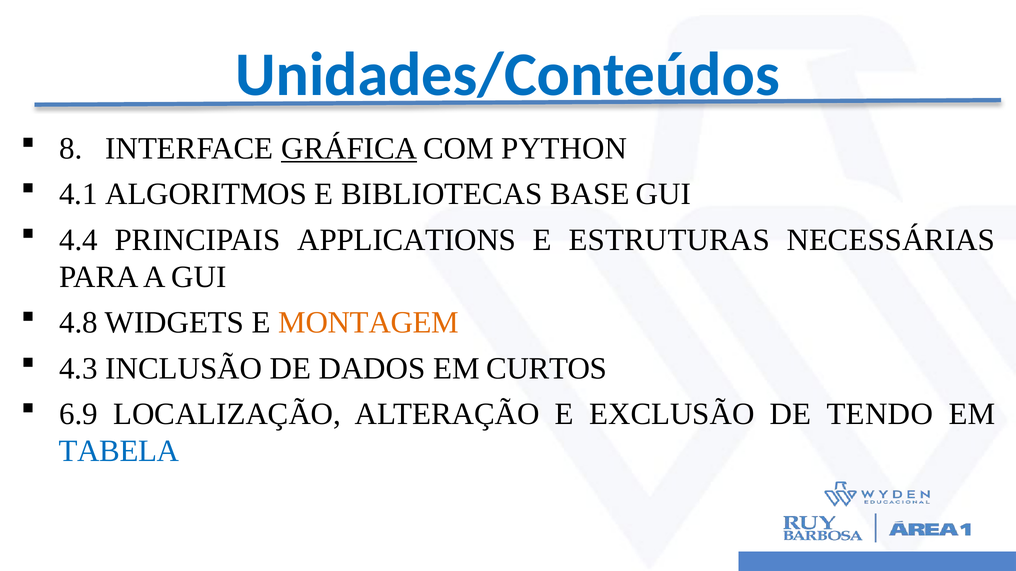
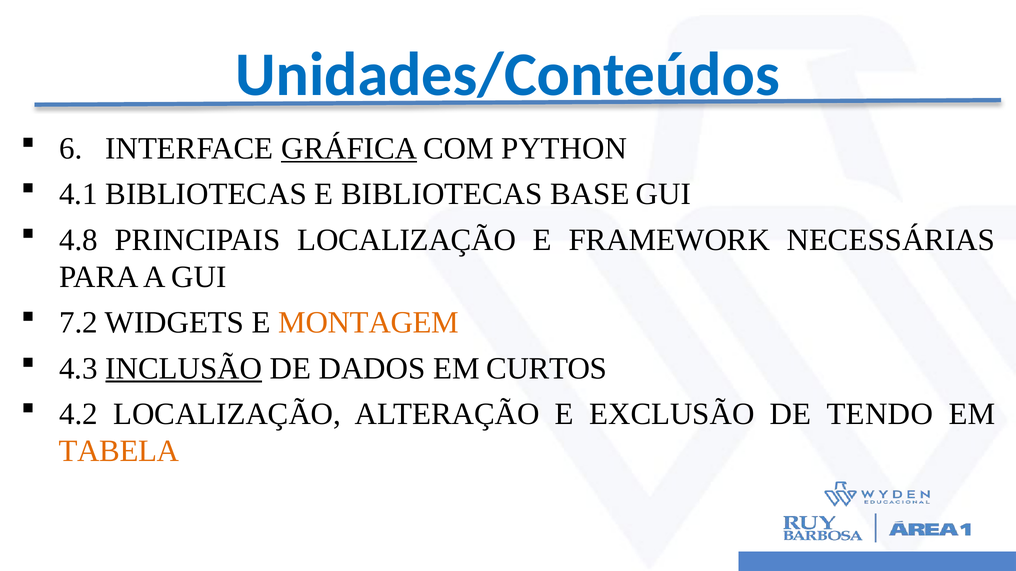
8: 8 -> 6 (71, 149)
4.1 ALGORITMOS: ALGORITMOS -> BIBLIOTECAS (206, 194)
4.4: 4.4 -> 4.8 (78, 240)
PRINCIPAIS APPLICATIONS: APPLICATIONS -> LOCALIZAÇÃO (407, 240)
ESTRUTURAS: ESTRUTURAS -> FRAMEWORK (669, 240)
4.8: 4.8 -> 7.2 (78, 323)
INCLUSÃO underline: none -> present (184, 369)
6.9: 6.9 -> 4.2 (78, 414)
TABELA colour: blue -> orange (119, 452)
